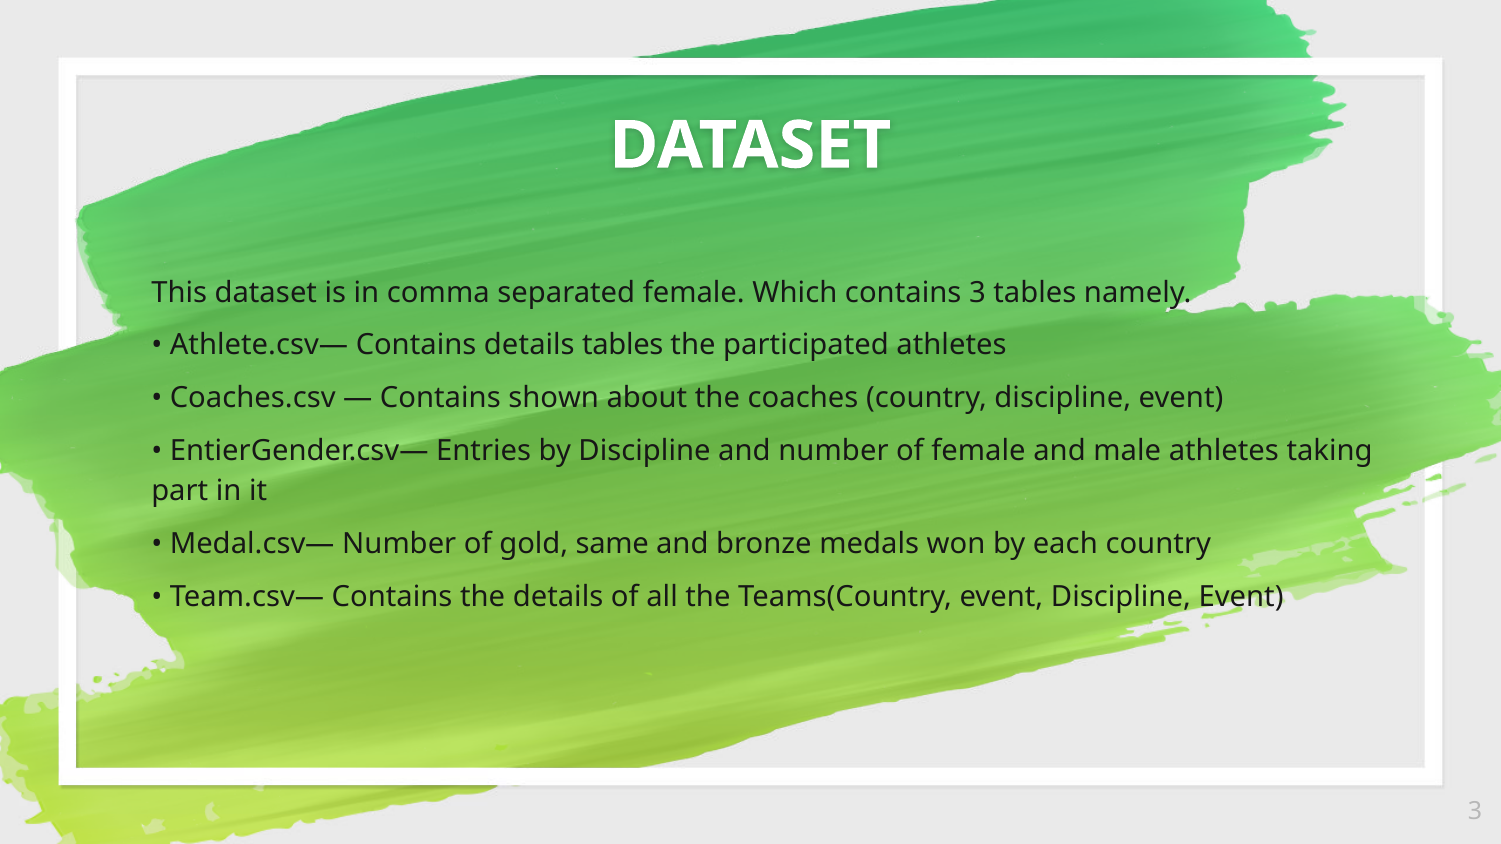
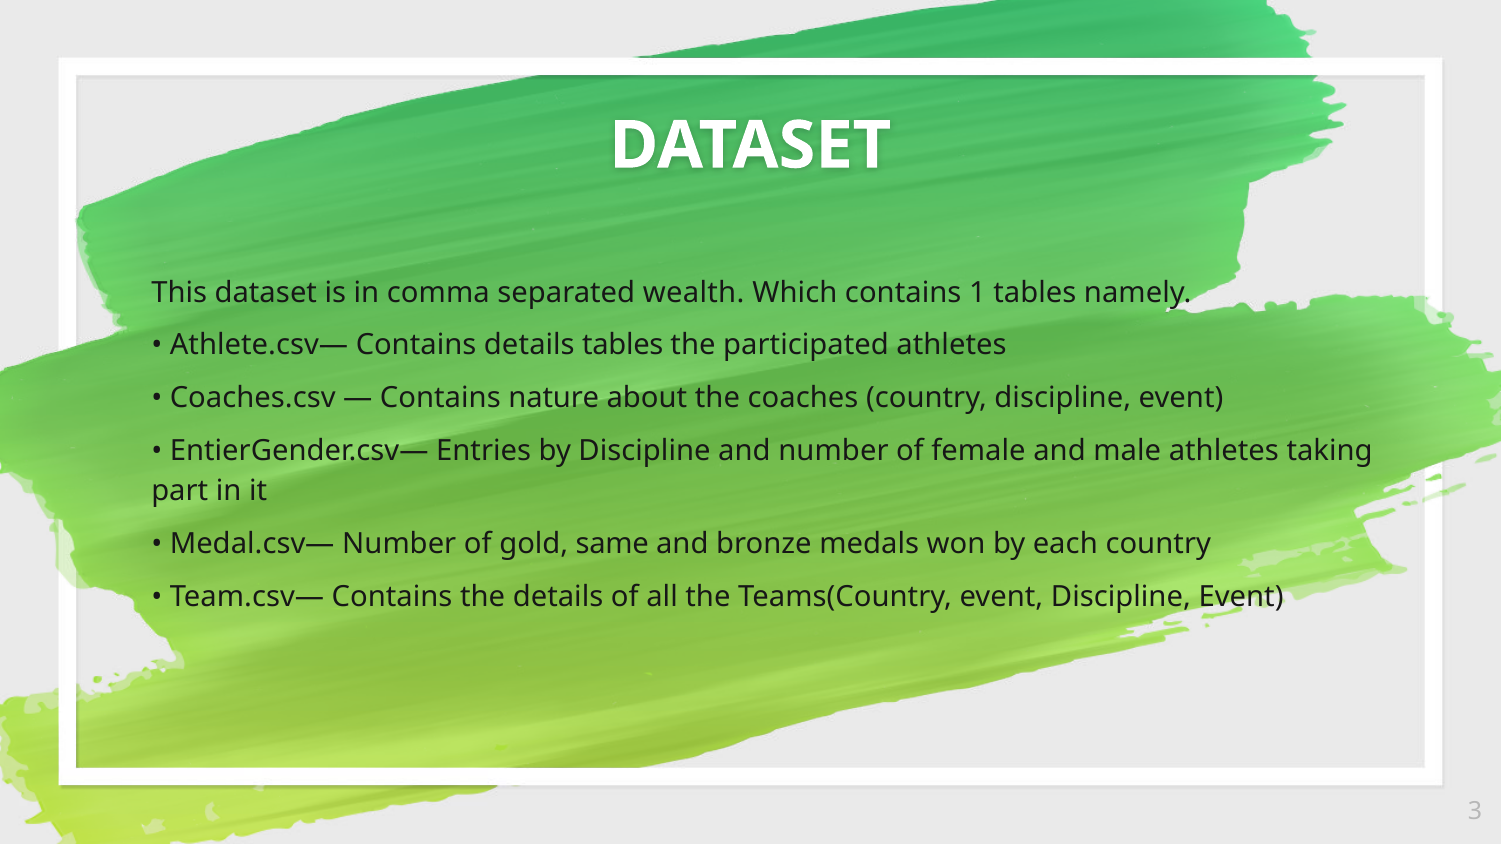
separated female: female -> wealth (694, 293)
contains 3: 3 -> 1 (977, 293)
shown: shown -> nature (554, 398)
